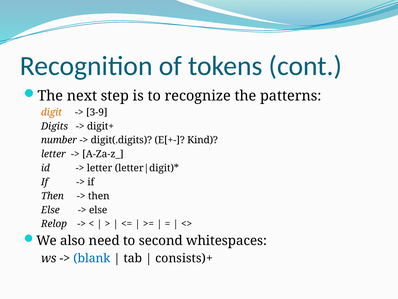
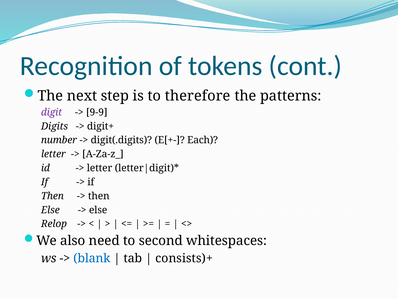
recognize: recognize -> therefore (198, 96)
digit colour: orange -> purple (51, 112)
3-9: 3-9 -> 9-9 (97, 112)
Kind: Kind -> Each (203, 140)
